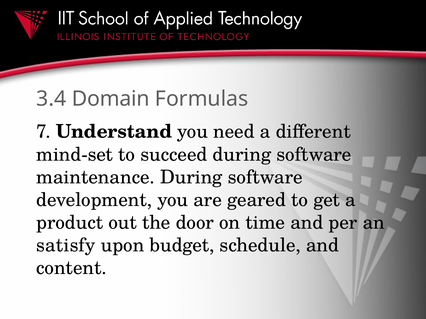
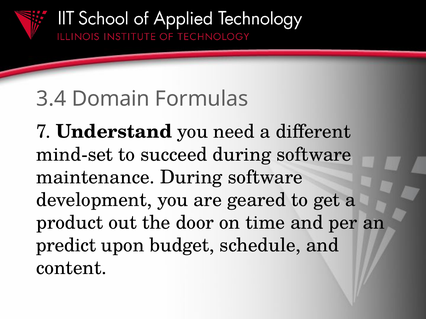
satisfy: satisfy -> predict (66, 246)
